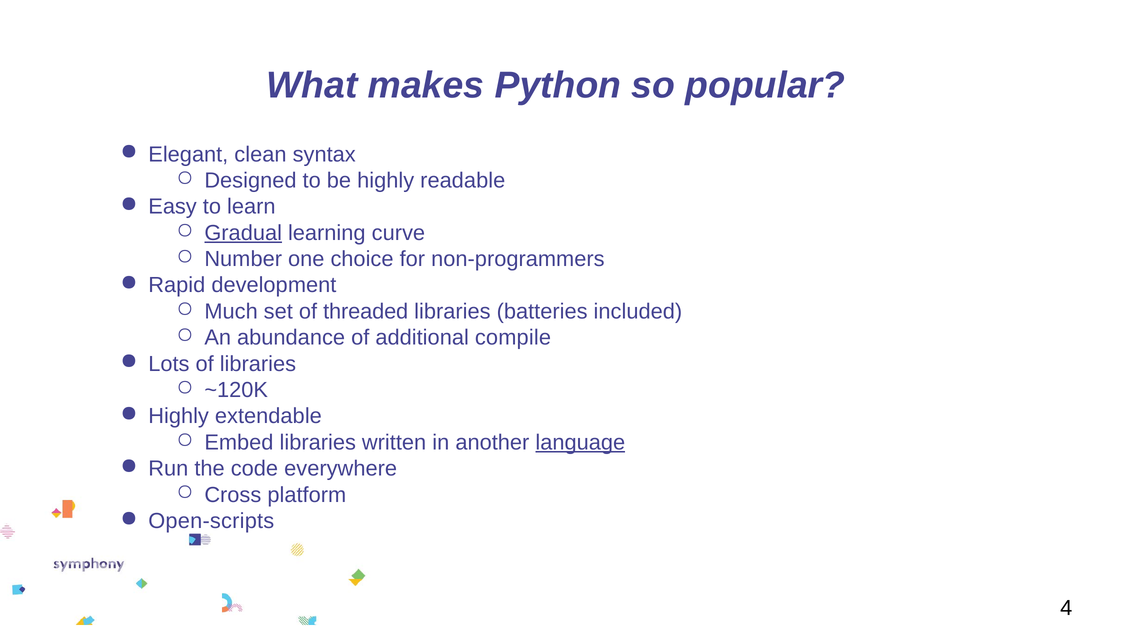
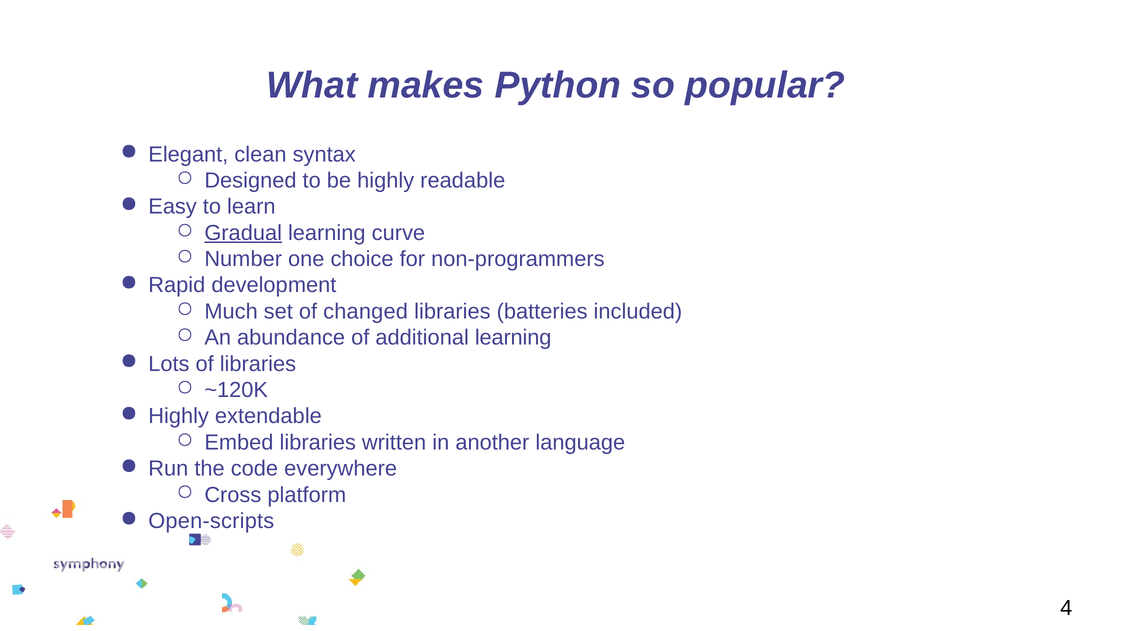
threaded: threaded -> changed (366, 311)
additional compile: compile -> learning (513, 337)
language underline: present -> none (580, 442)
